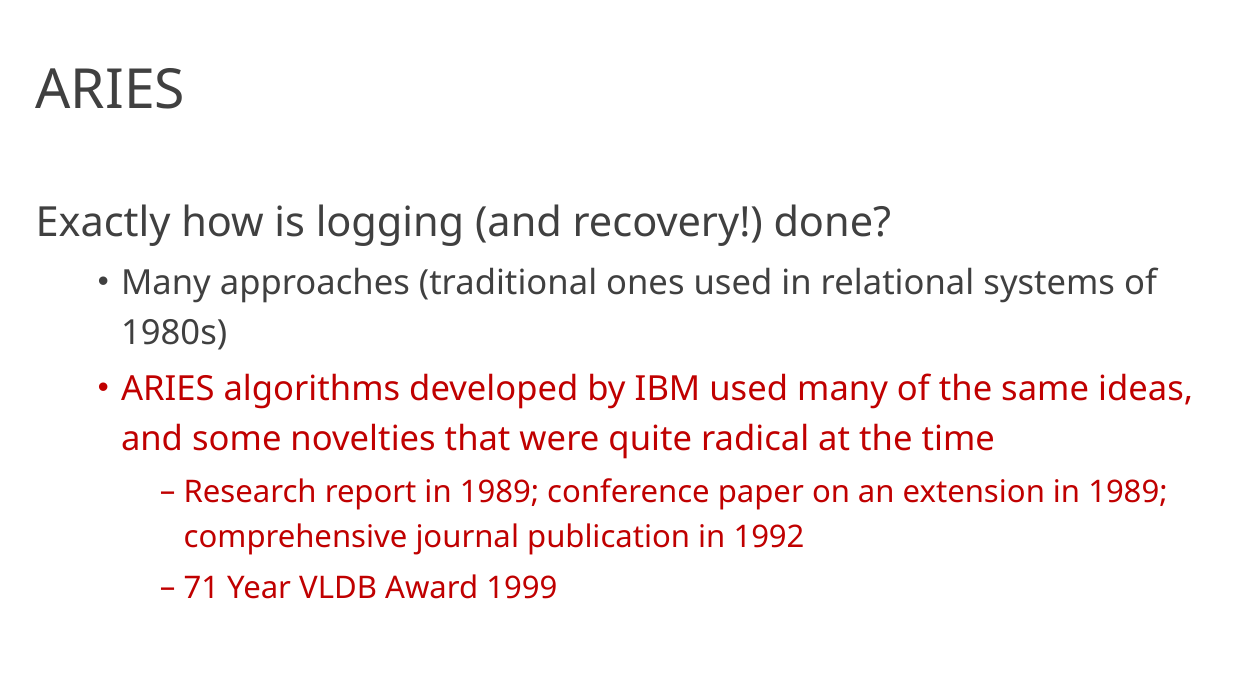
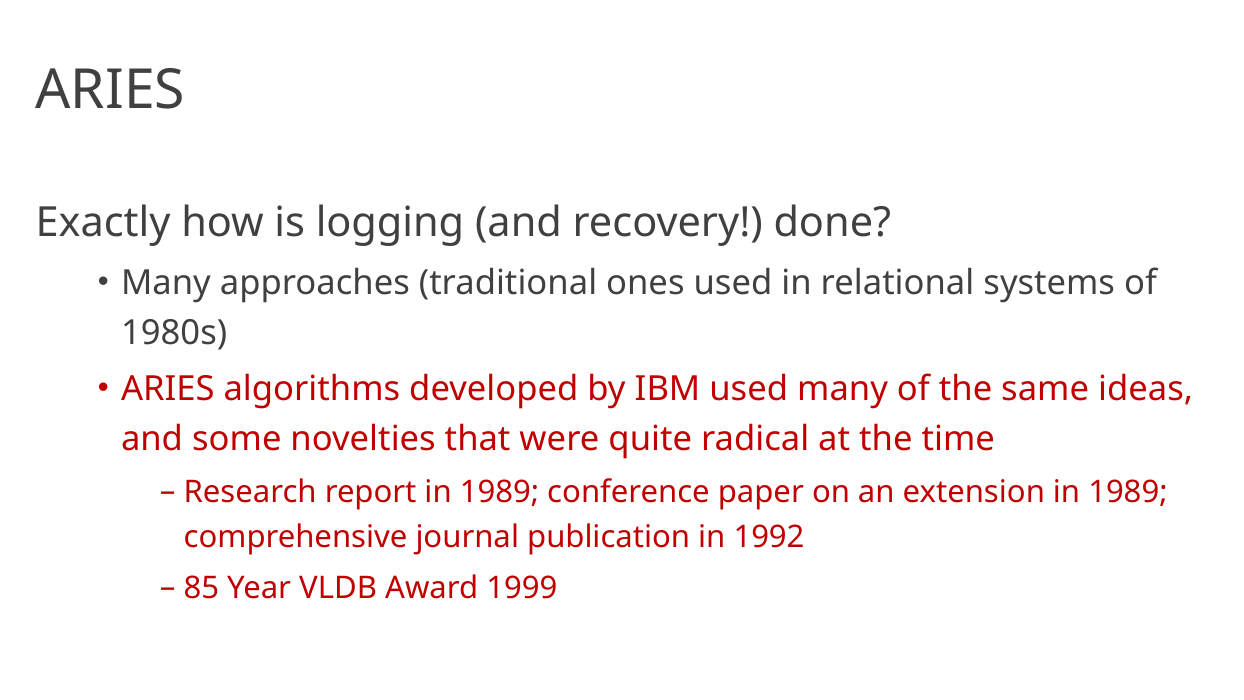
71: 71 -> 85 (201, 588)
